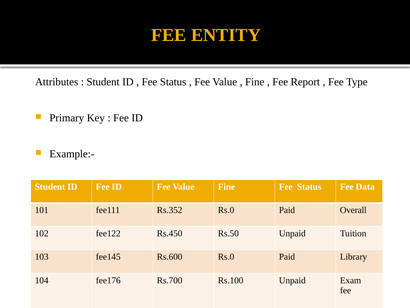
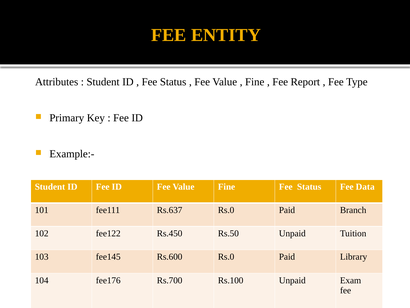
Rs.352: Rs.352 -> Rs.637 (170, 210)
Overall: Overall -> Branch (353, 210)
